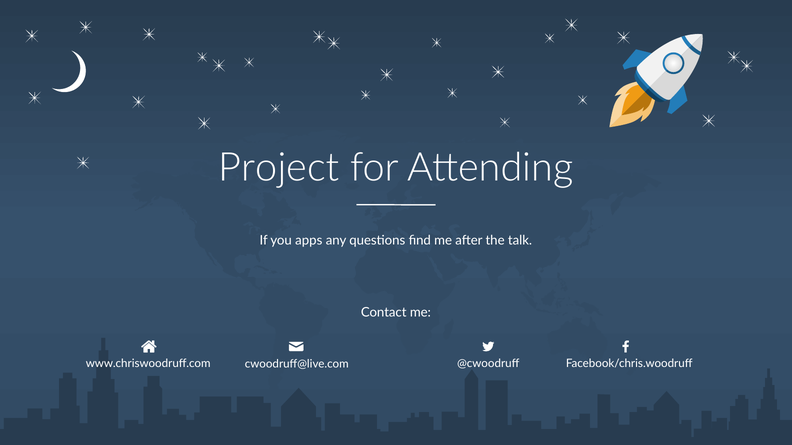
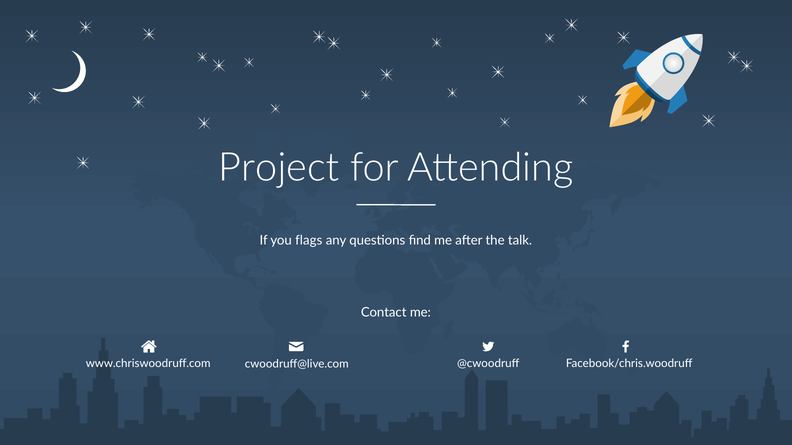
apps: apps -> flags (309, 241)
